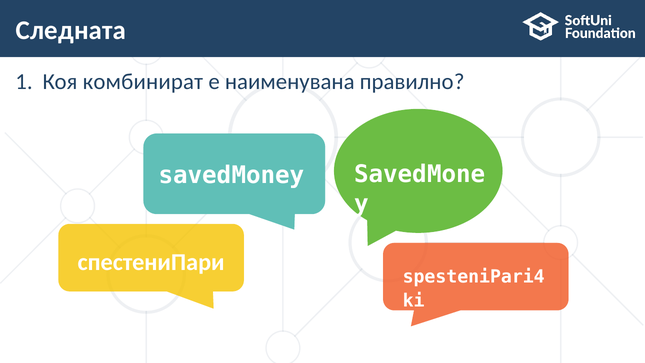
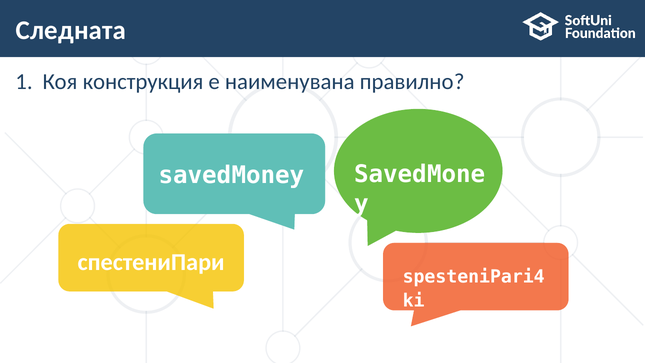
комбинират: комбинират -> конструкция (143, 82)
